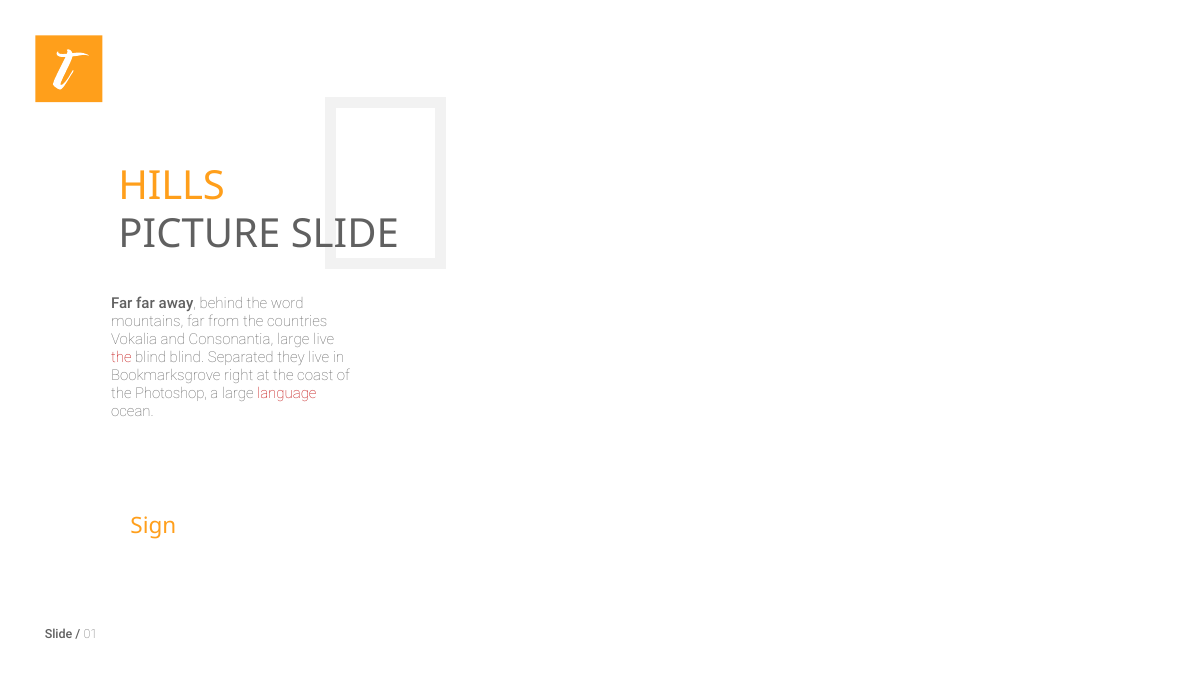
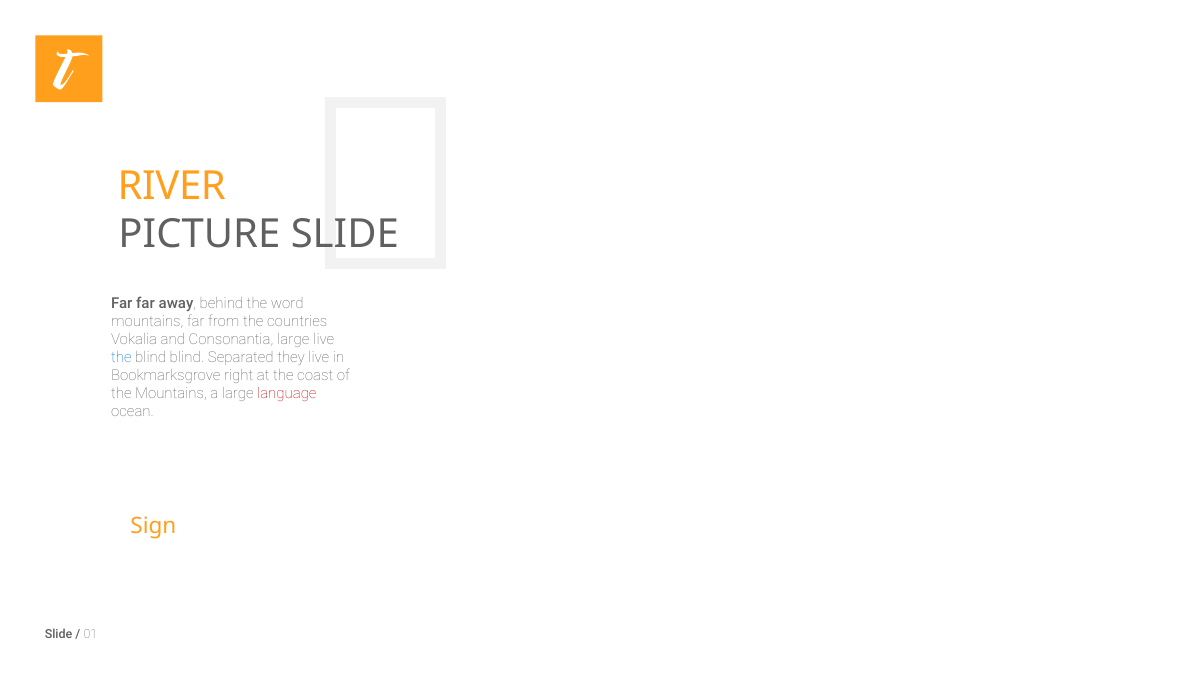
HILLS: HILLS -> RIVER (172, 186)
the colour: red -> blue (121, 358)
the Photoshop: Photoshop -> Mountains (171, 394)
